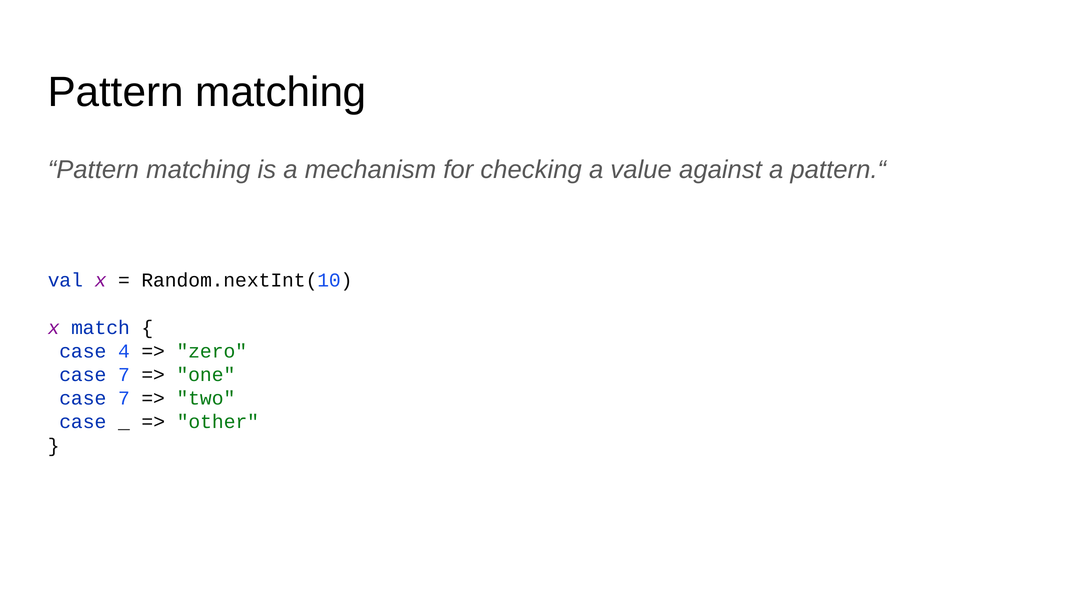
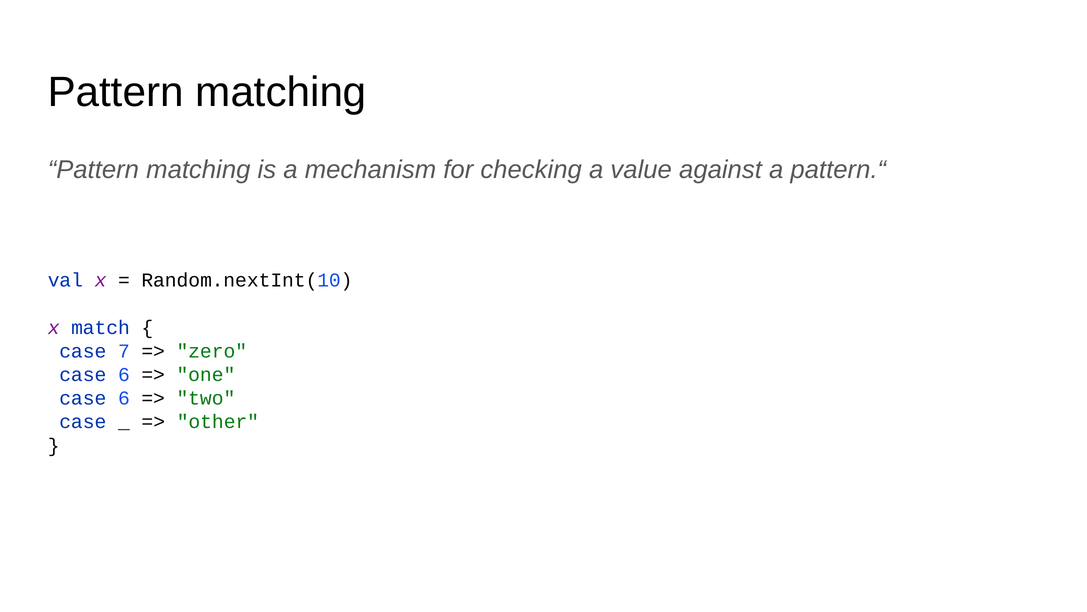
4: 4 -> 7 (124, 351)
7: 7 -> 6 (124, 374)
7: 7 -> 6 (124, 398)
